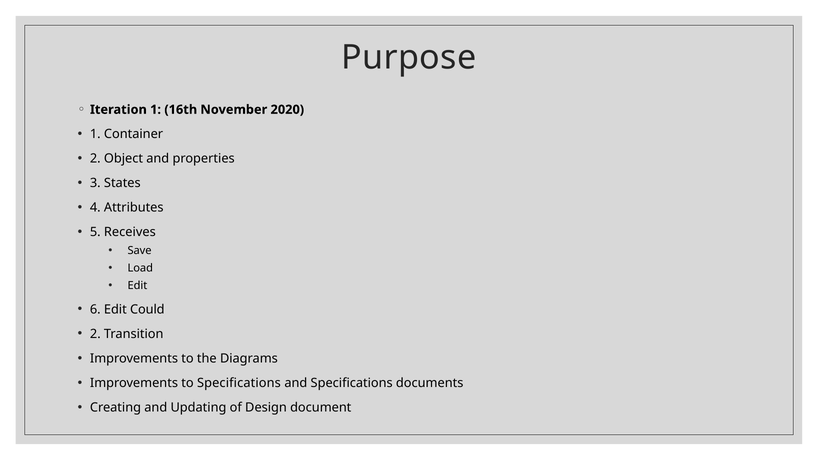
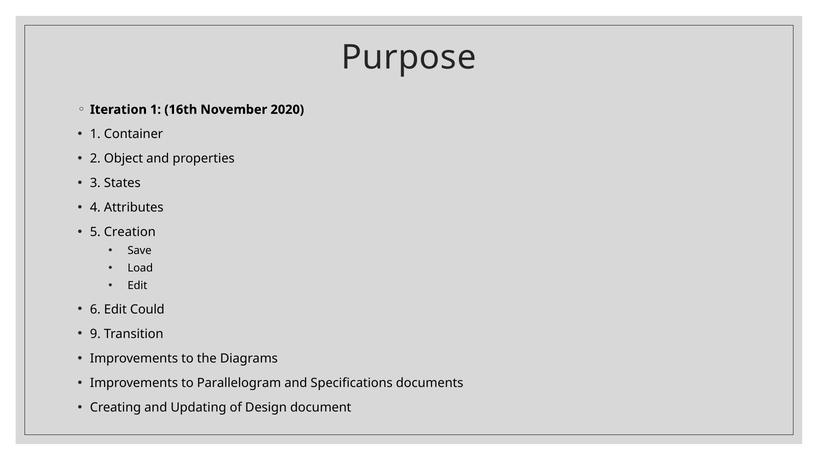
Receives: Receives -> Creation (130, 232)
2: 2 -> 9 (95, 334)
to Specifications: Specifications -> Parallelogram (239, 383)
